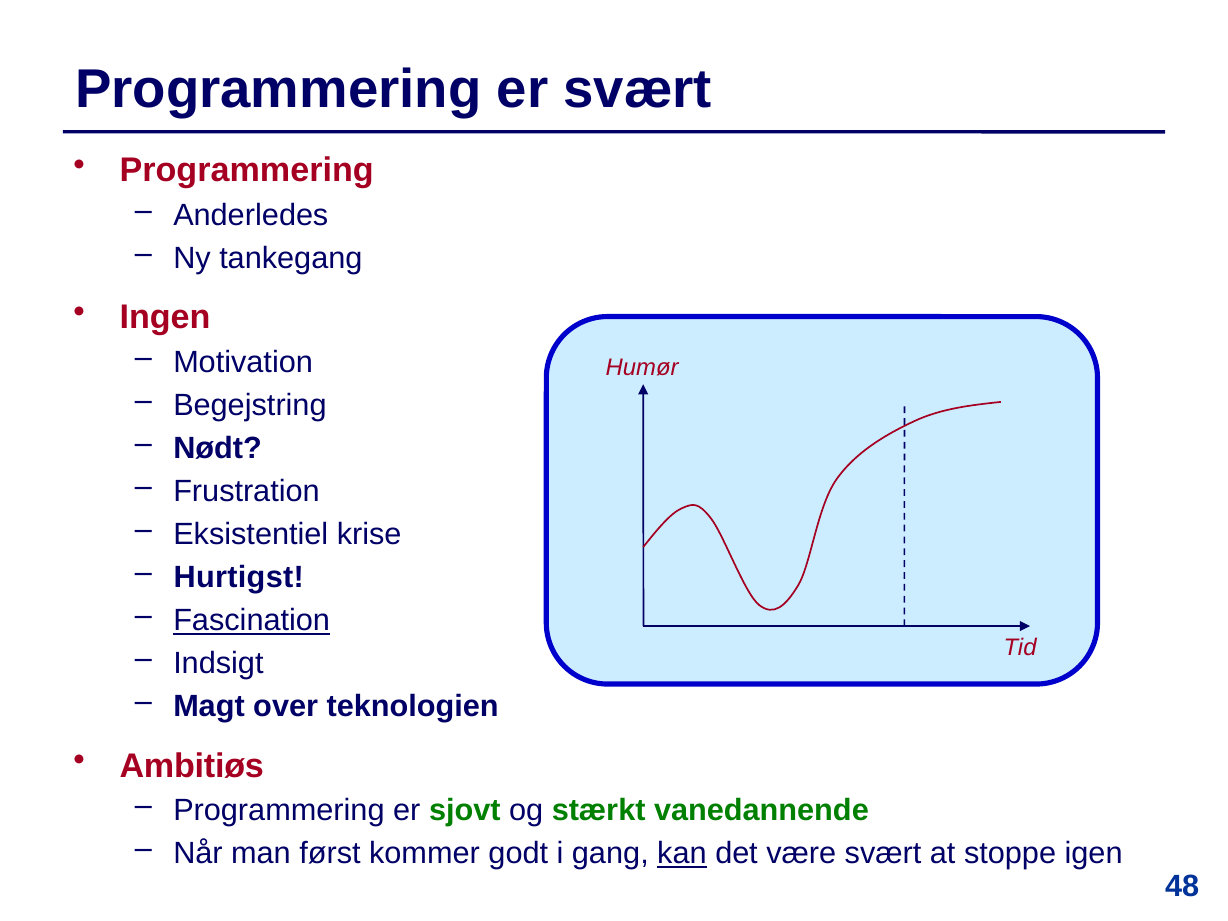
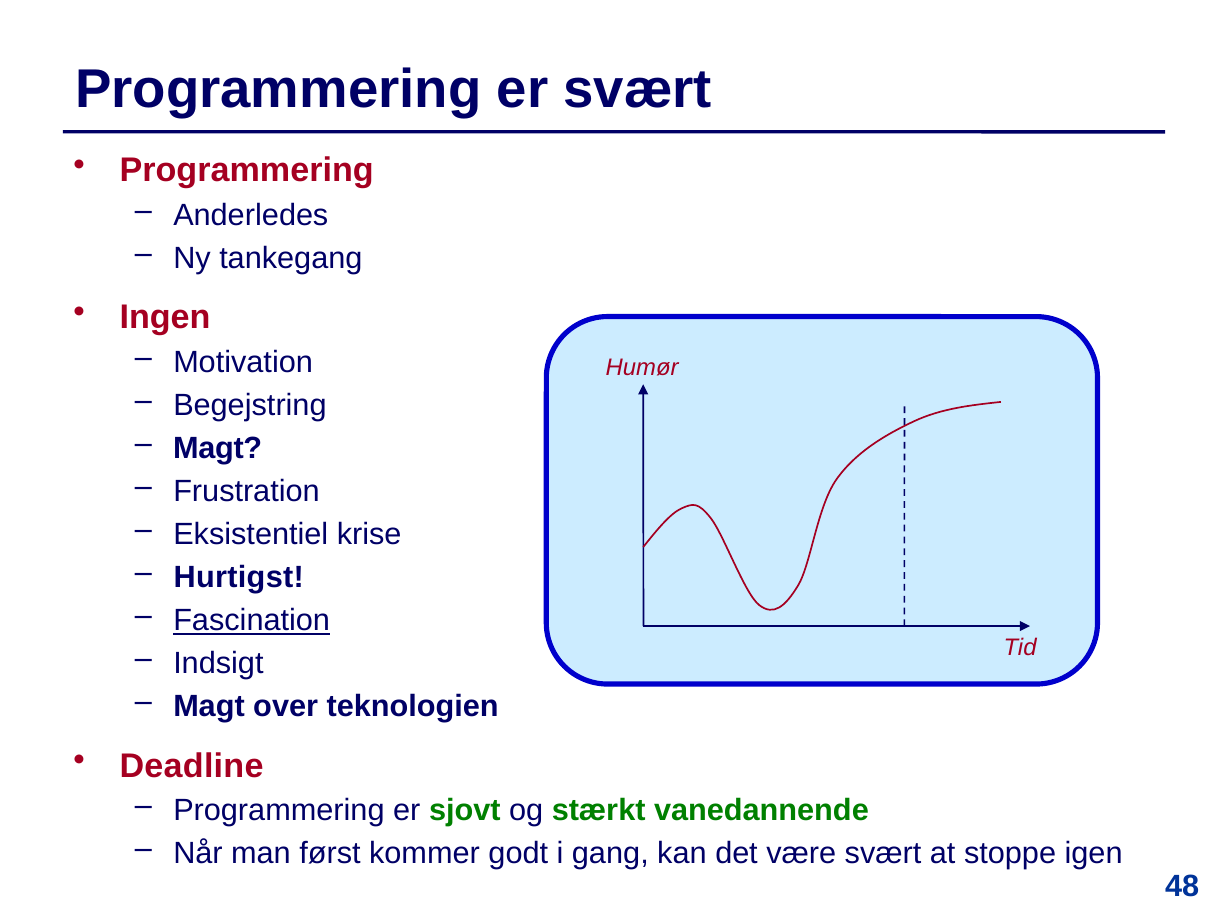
Nødt: Nødt -> Magt (218, 448)
Ambitiøs: Ambitiøs -> Deadline (192, 766)
kan underline: present -> none (682, 854)
